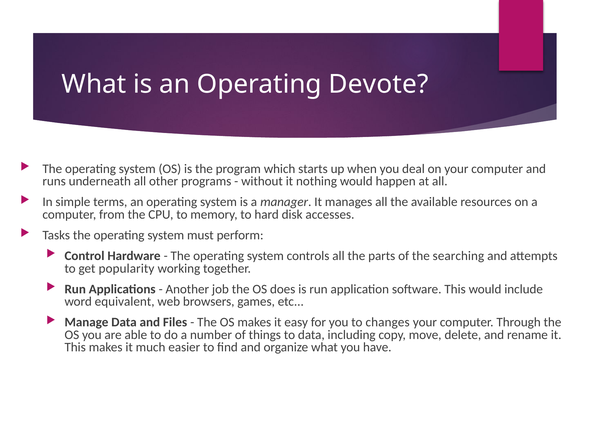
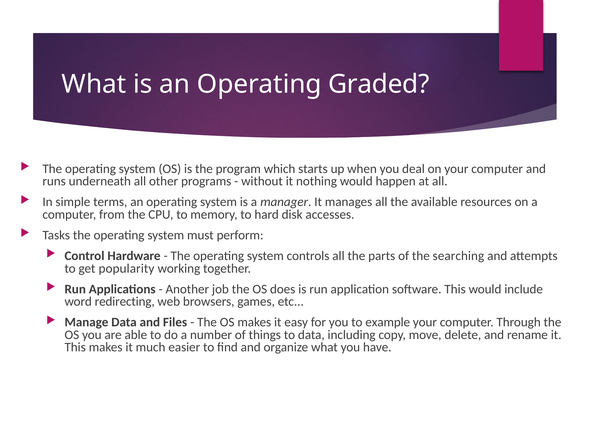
Devote: Devote -> Graded (379, 84)
equivalent: equivalent -> redirecting (125, 302)
changes: changes -> example (388, 323)
